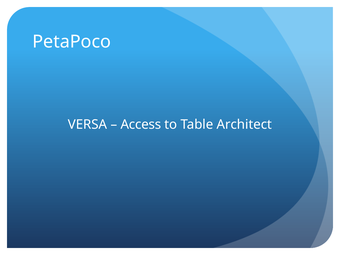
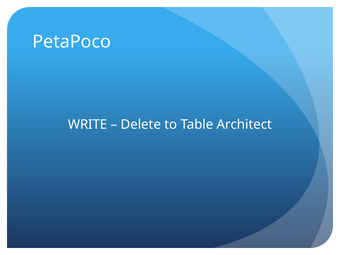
VERSA: VERSA -> WRITE (88, 125)
Access: Access -> Delete (141, 125)
